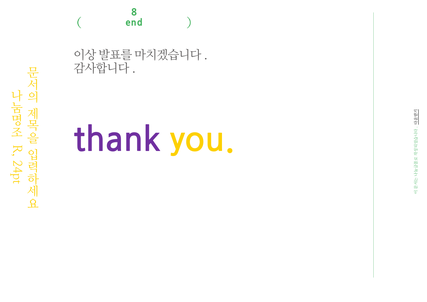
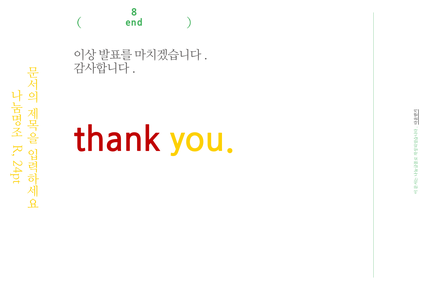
thank colour: purple -> red (117, 140)
